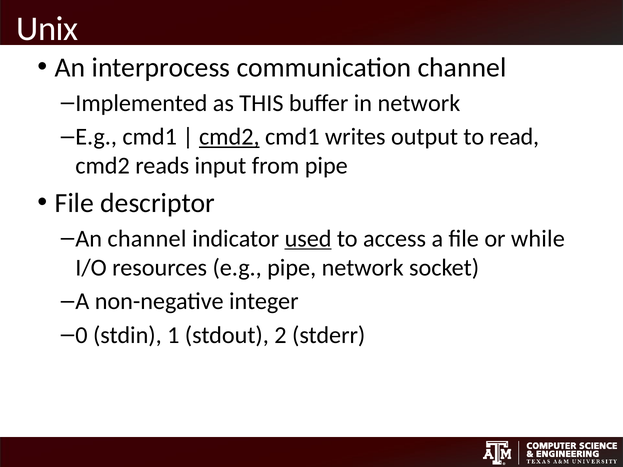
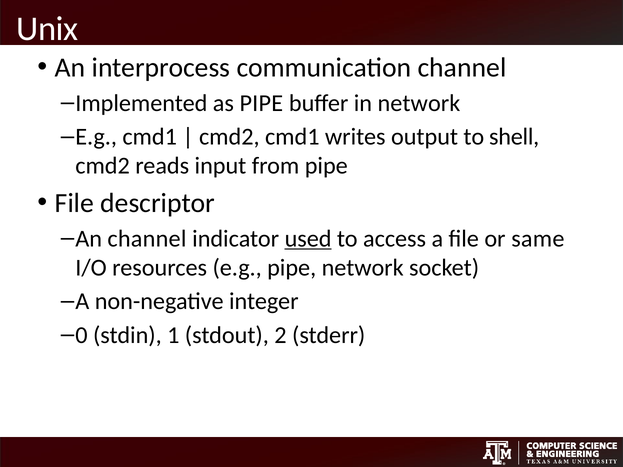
as THIS: THIS -> PIPE (261, 103)
cmd2 underline: present -> none (229, 137)
read: read -> shell (514, 137)
while: while -> same (538, 239)
